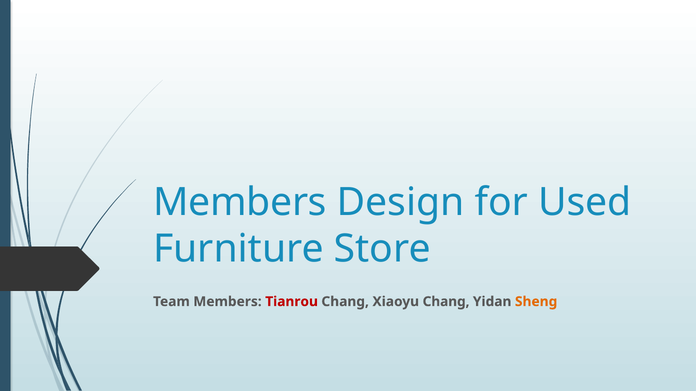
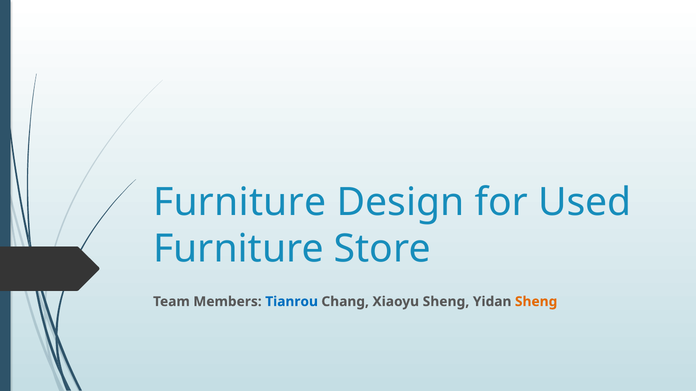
Members: Members -> Furniture (240, 202)
Tianrou colour: red -> blue (292, 302)
Xiaoyu Chang: Chang -> Sheng (446, 302)
